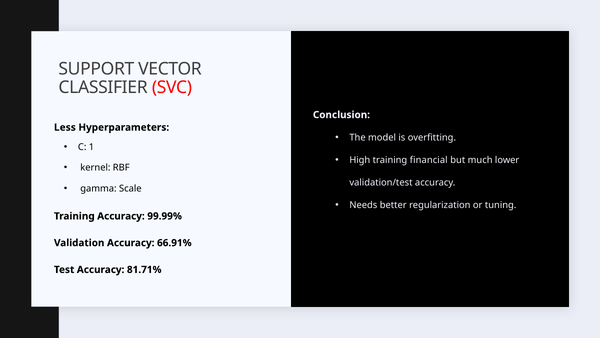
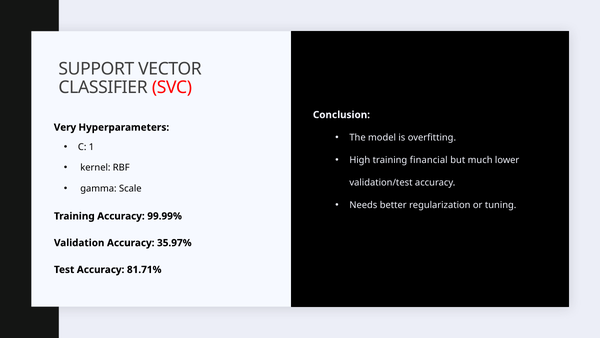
Less: Less -> Very (65, 127)
66.91%: 66.91% -> 35.97% (174, 243)
